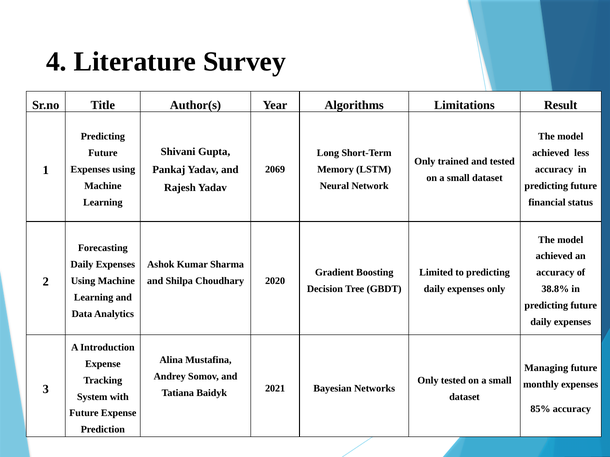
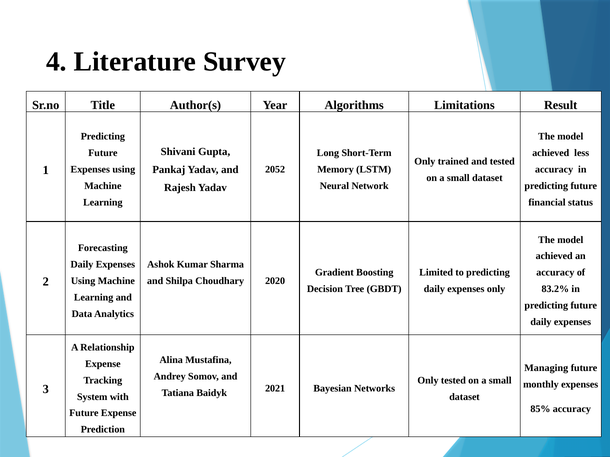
2069: 2069 -> 2052 (275, 170)
38.8%: 38.8% -> 83.2% (555, 289)
Introduction: Introduction -> Relationship (107, 348)
